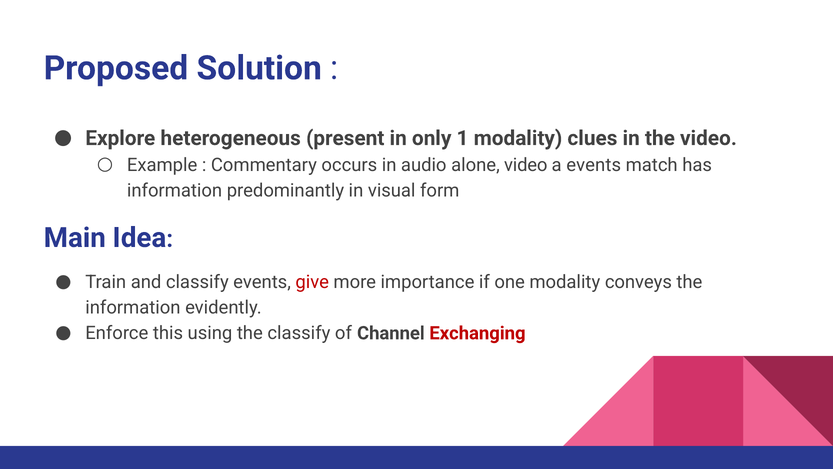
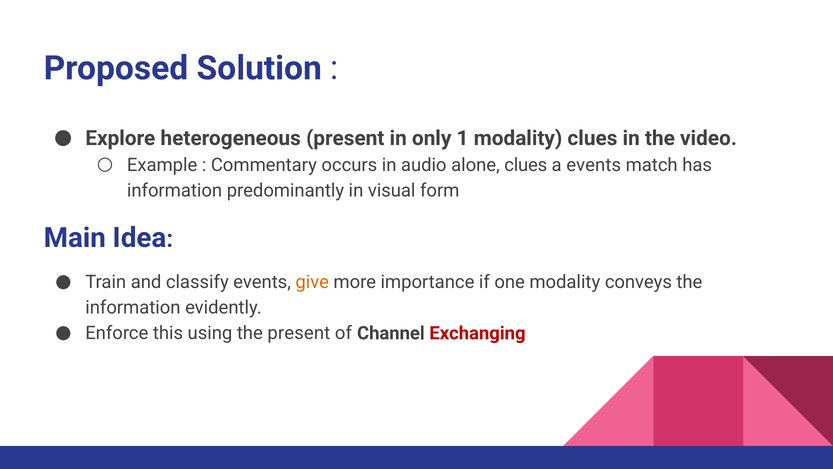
alone video: video -> clues (526, 165)
give colour: red -> orange (312, 282)
the classify: classify -> present (299, 333)
